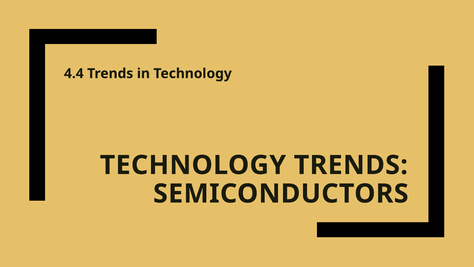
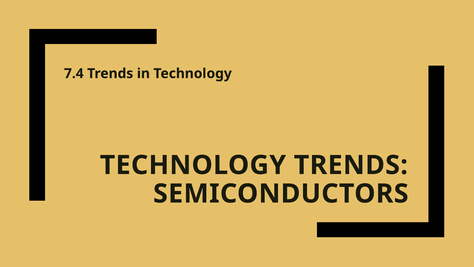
4.4: 4.4 -> 7.4 (74, 73)
